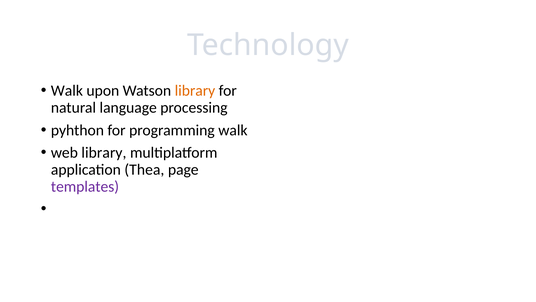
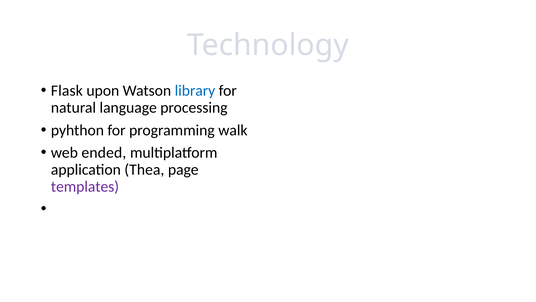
Walk: Walk -> Flask (67, 91)
library colour: orange -> blue (195, 91)
web library: library -> ended (104, 152)
